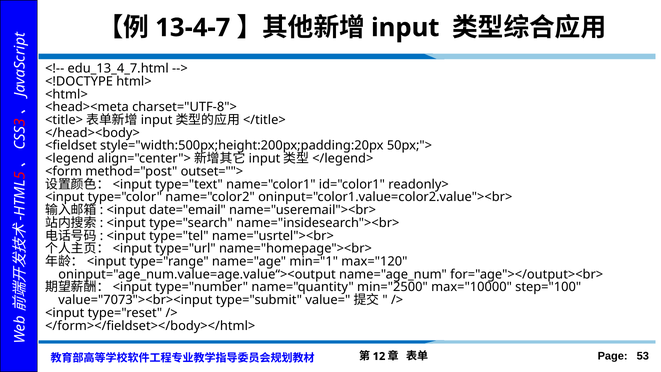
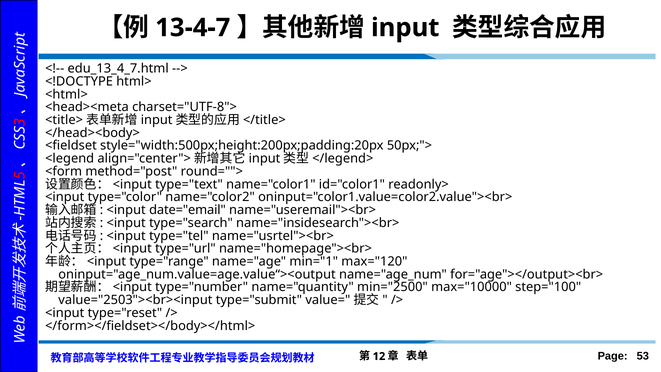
outset="">: outset=""> -> round=""> (212, 171)
value="7073"><br><input: value="7073"><br><input -> value="2503"><br><input (135, 300)
